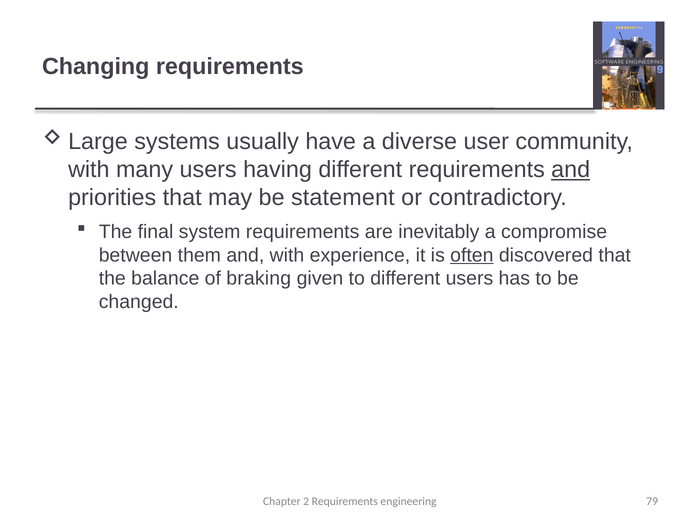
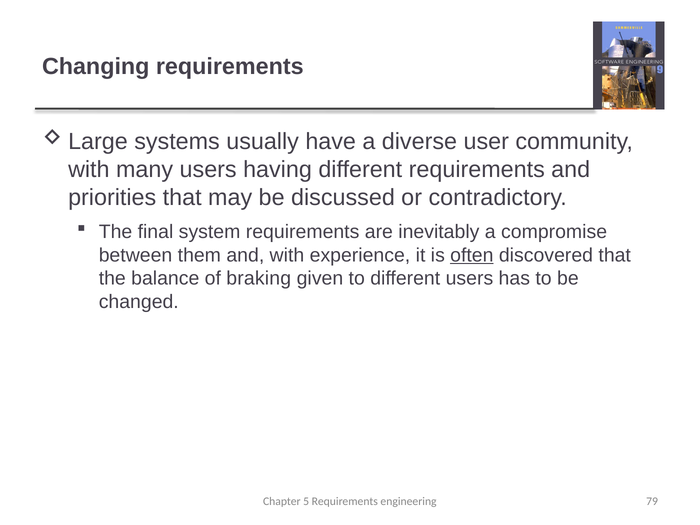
and underline: present -> none (571, 170)
statement: statement -> discussed (343, 198)
2: 2 -> 5 (306, 501)
